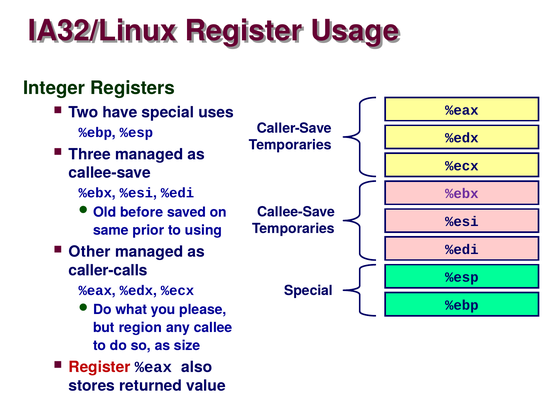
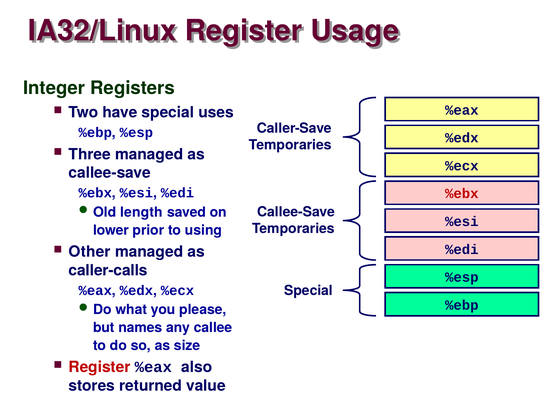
%ebx colour: purple -> red (462, 194)
before: before -> length (142, 212)
same: same -> lower (111, 230)
region: region -> names (140, 327)
